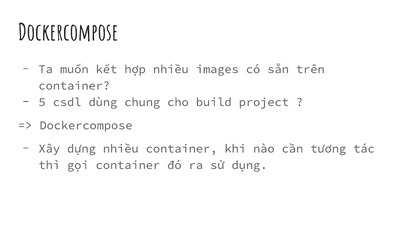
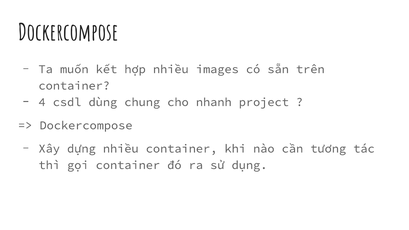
5: 5 -> 4 (42, 102)
build: build -> nhanh (214, 102)
